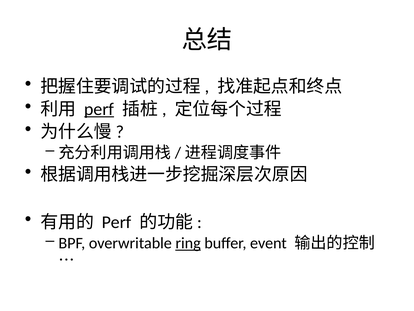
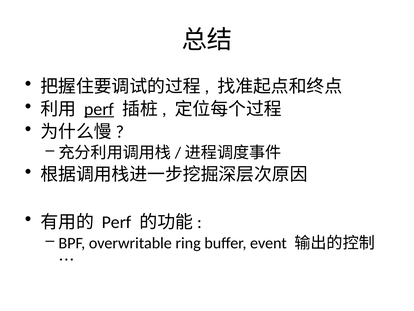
ring underline: present -> none (188, 243)
